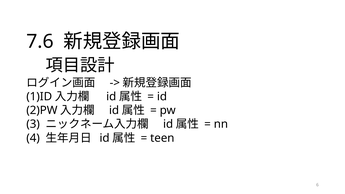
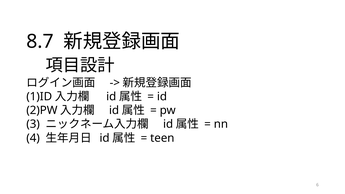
7.6: 7.6 -> 8.7 (40, 42)
